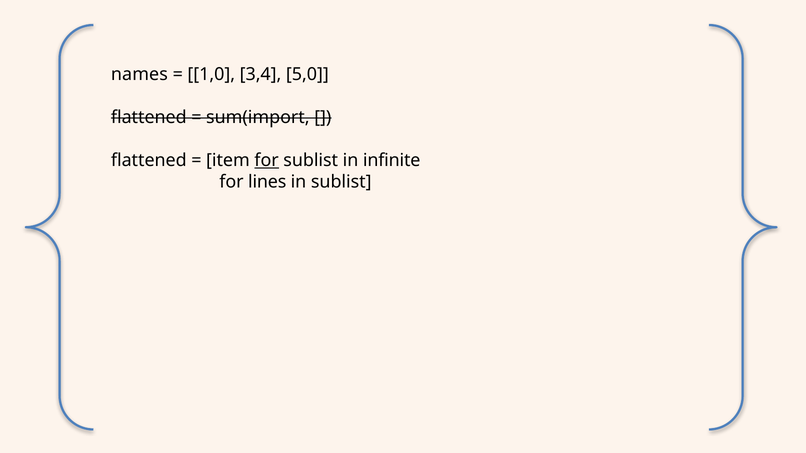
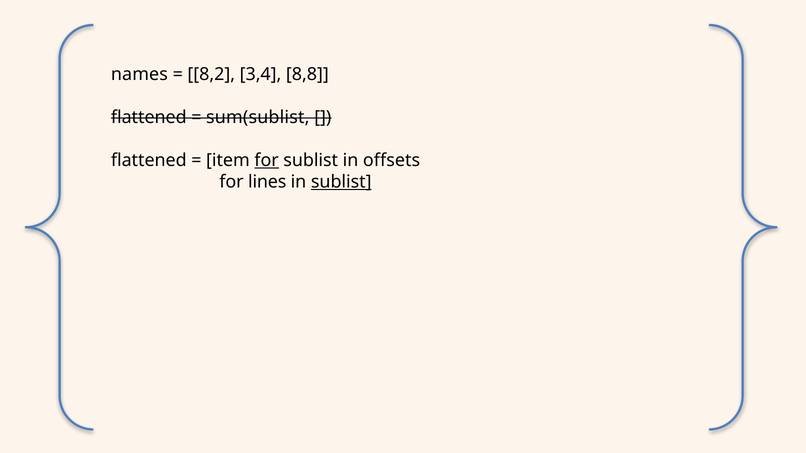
1,0: 1,0 -> 8,2 (211, 74)
5,0: 5,0 -> 8,8 (307, 74)
sum(import: sum(import -> sum(sublist (258, 117)
infinite: infinite -> offsets (392, 160)
sublist underline: none -> present (341, 182)
